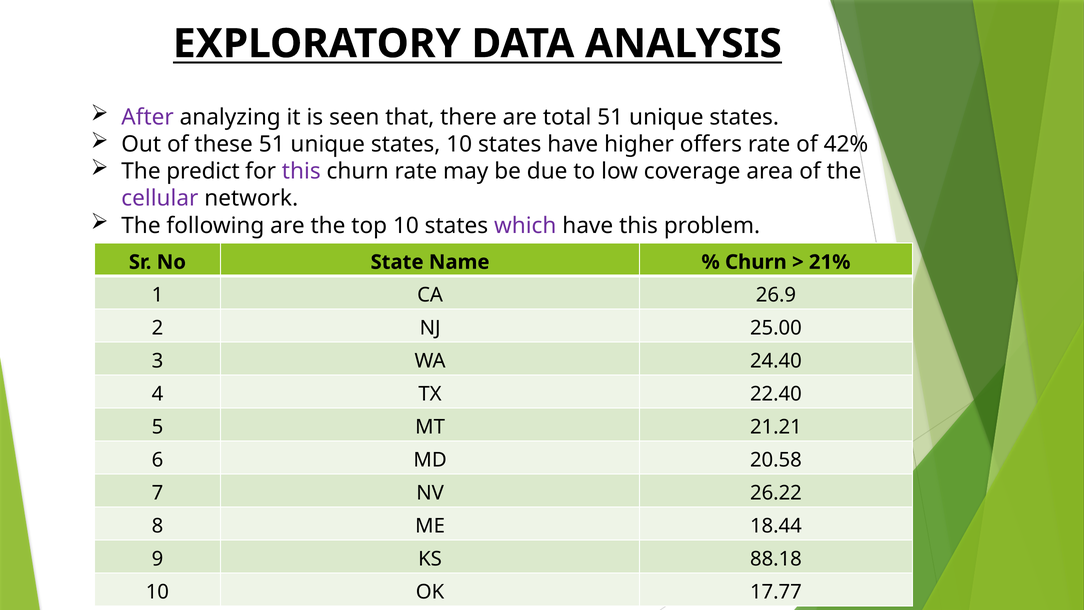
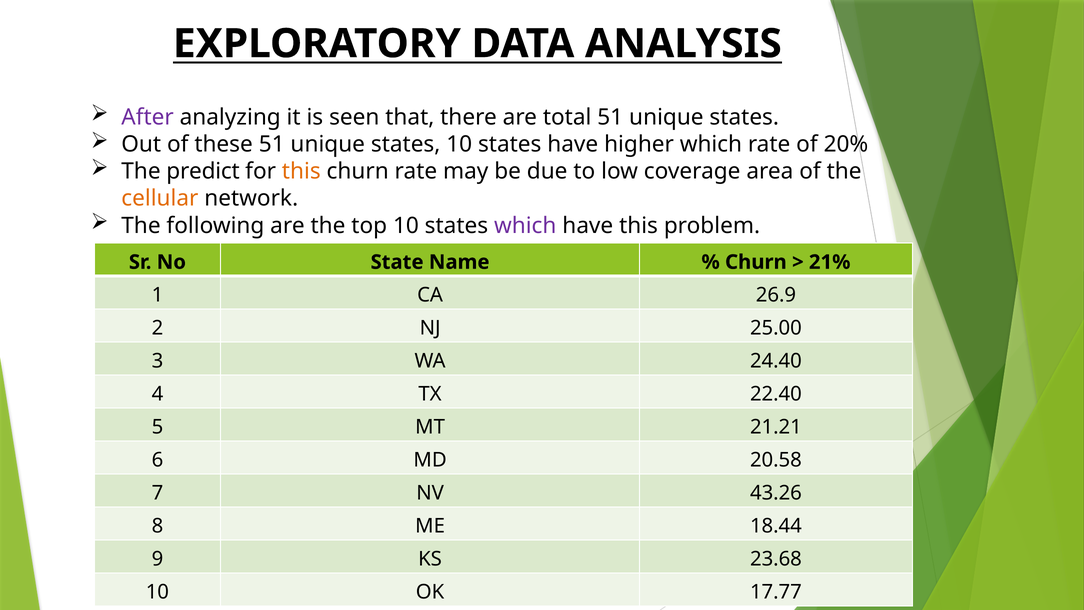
higher offers: offers -> which (711, 144)
42%: 42% -> 20% (846, 144)
this colour: purple -> orange (301, 171)
cellular colour: purple -> orange (160, 198)
26.22: 26.22 -> 43.26 (776, 493)
88.18: 88.18 -> 23.68 (776, 559)
